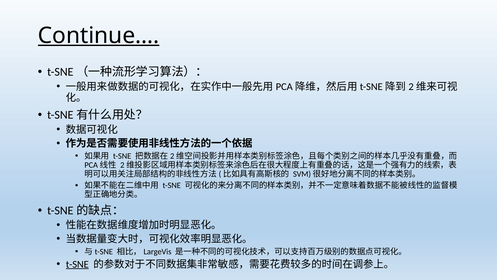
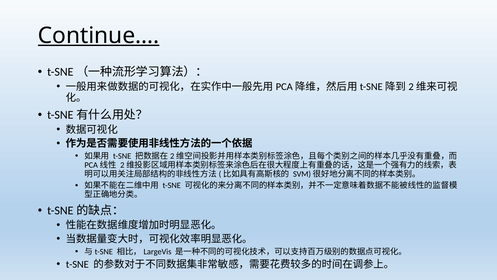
t-SNE underline: present -> none (77, 264)
